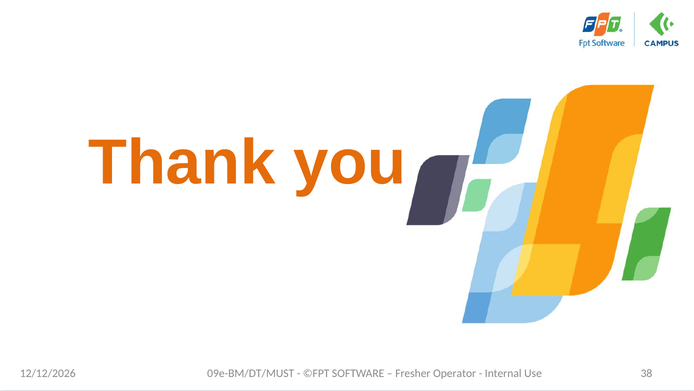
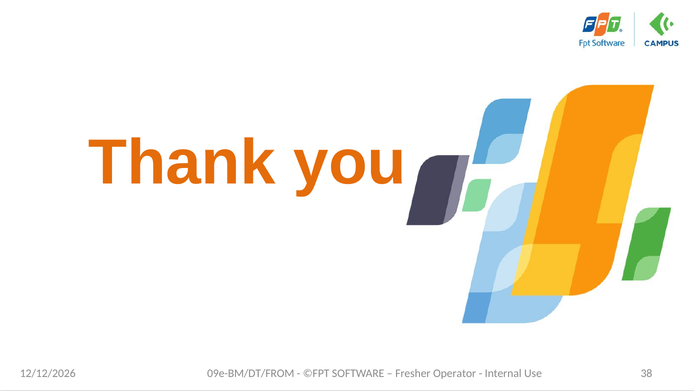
09e-BM/DT/MUST: 09e-BM/DT/MUST -> 09e-BM/DT/FROM (251, 373)
